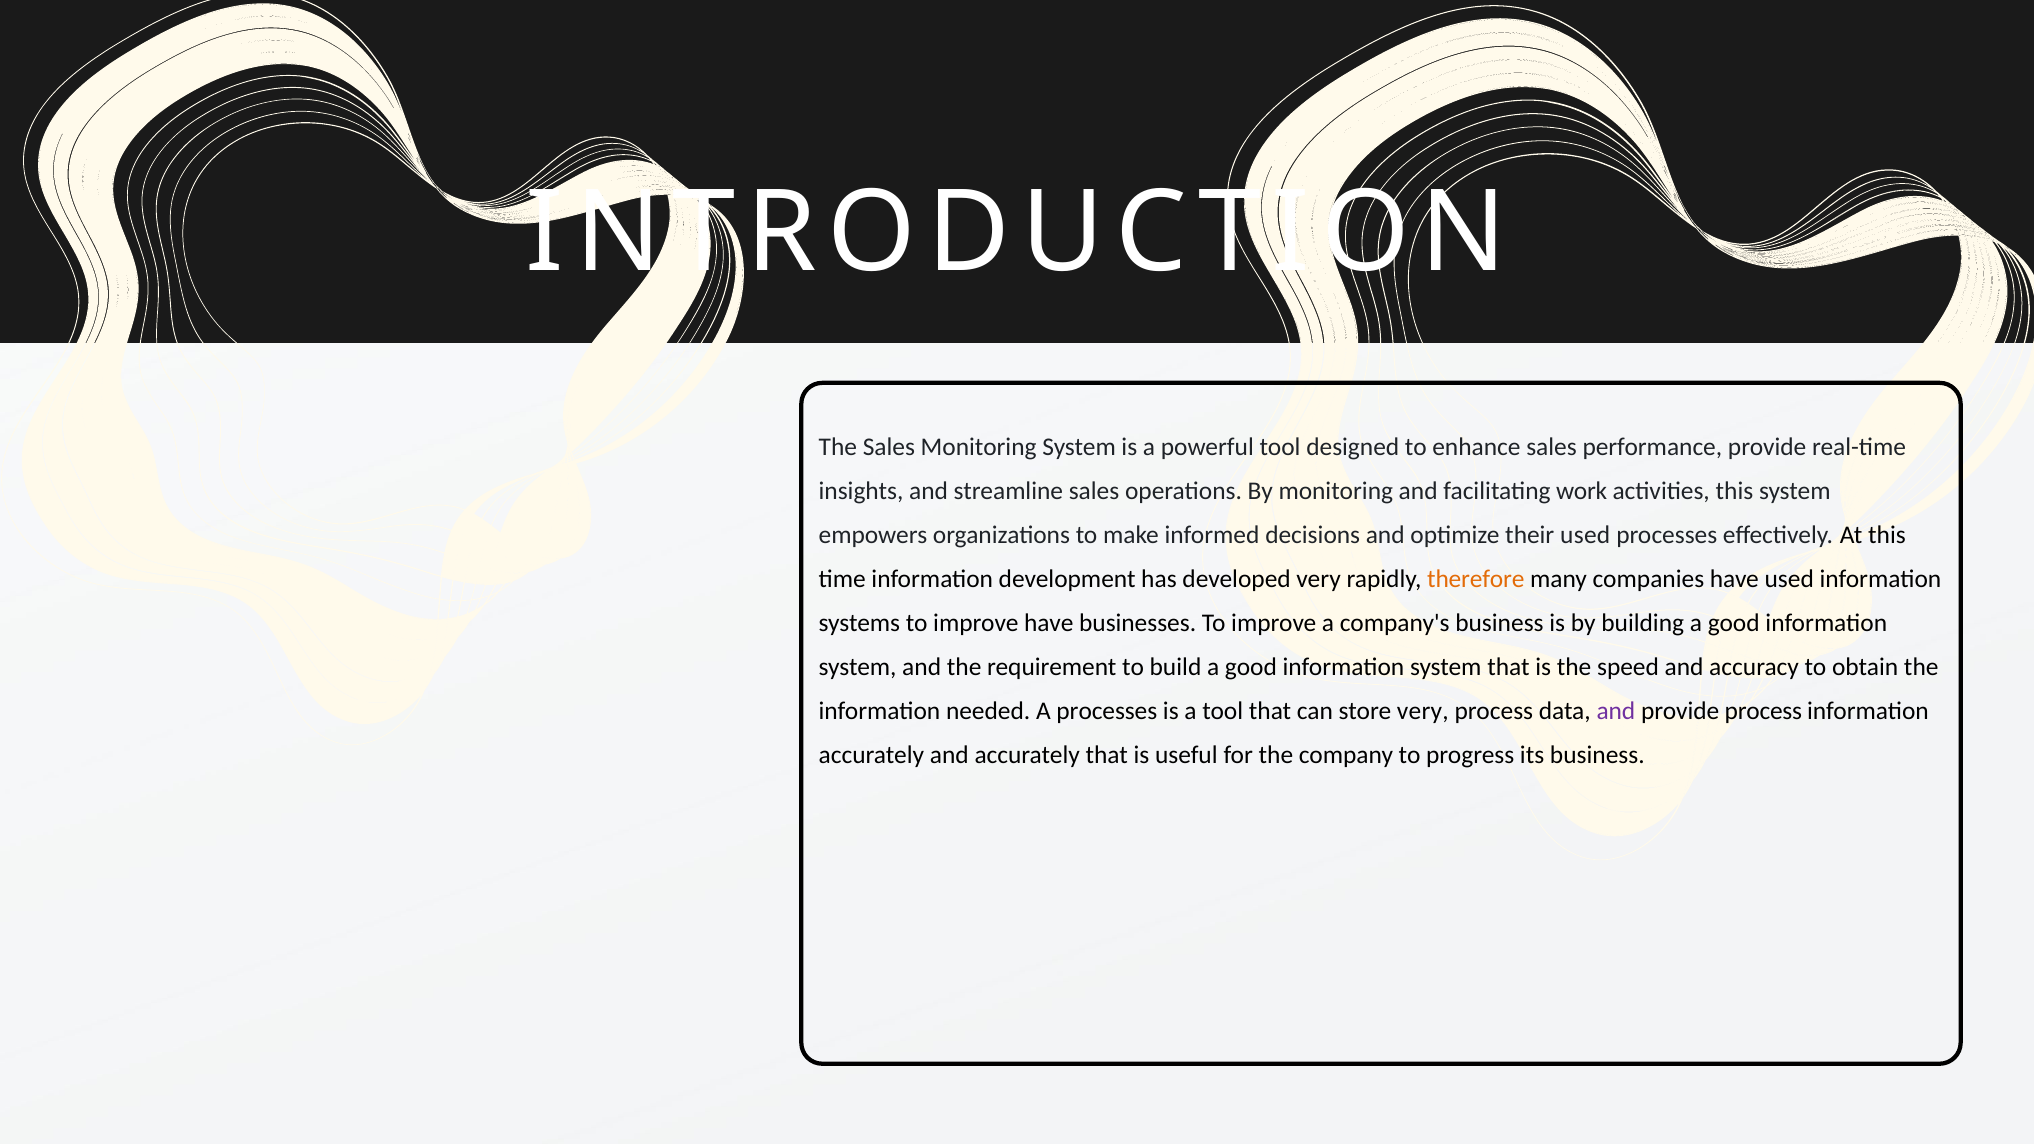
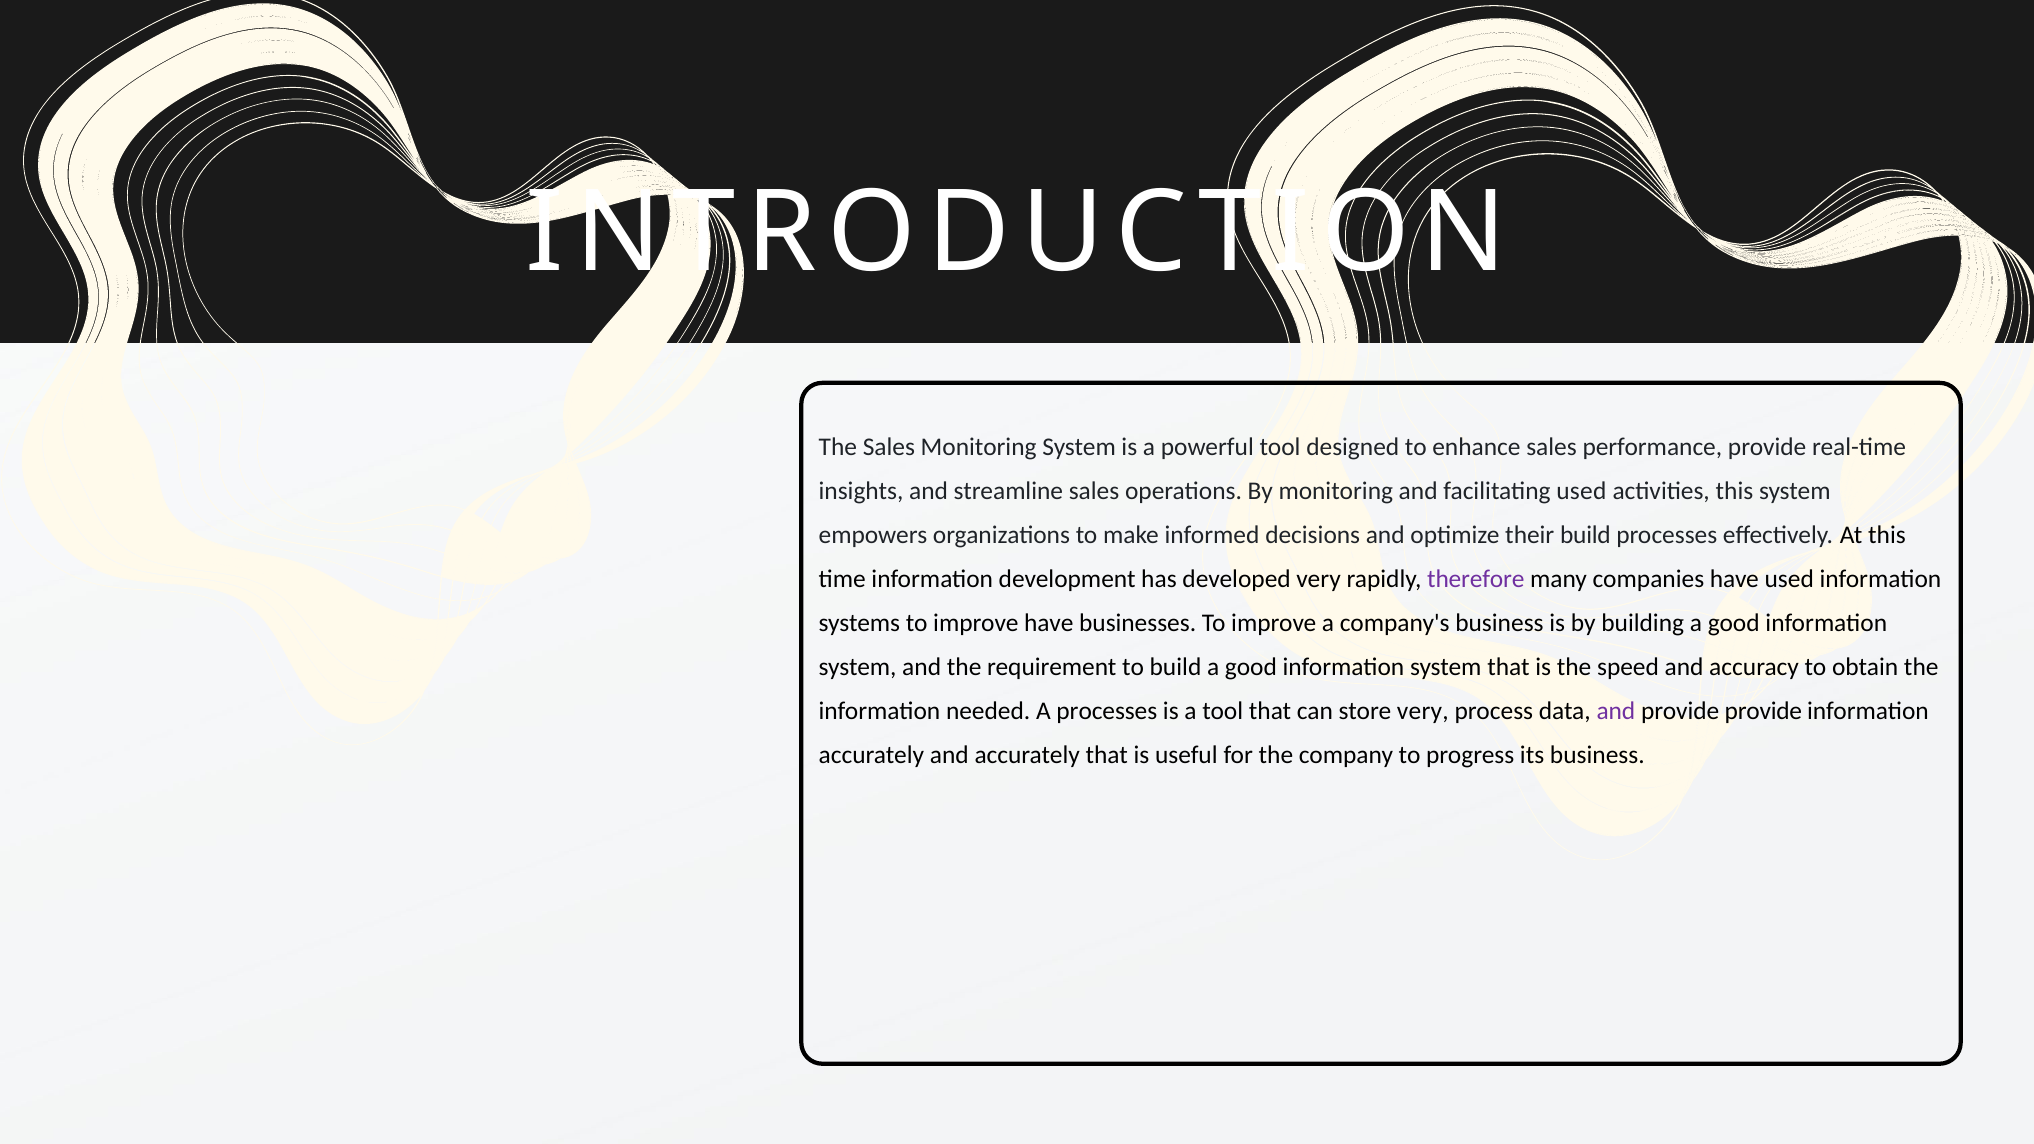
facilitating work: work -> used (1581, 491)
their used: used -> build (1585, 535)
therefore colour: orange -> purple (1476, 579)
provide process: process -> provide (1763, 711)
